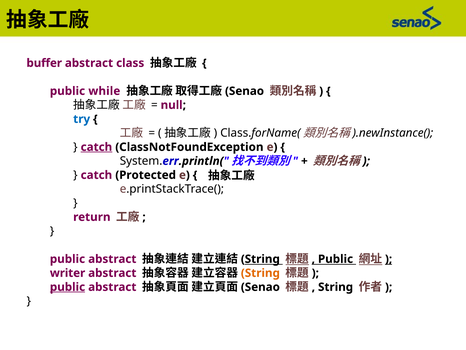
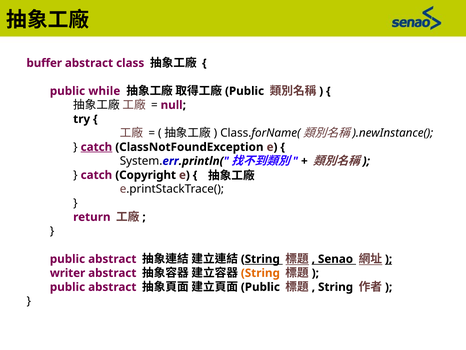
Senao: Senao -> Public (245, 91)
try colour: blue -> black (82, 119)
Protected: Protected -> Copyright (146, 175)
Public: Public -> Senao (336, 259)
public underline: present -> none (67, 287)
Senao: Senao -> Public (260, 287)
